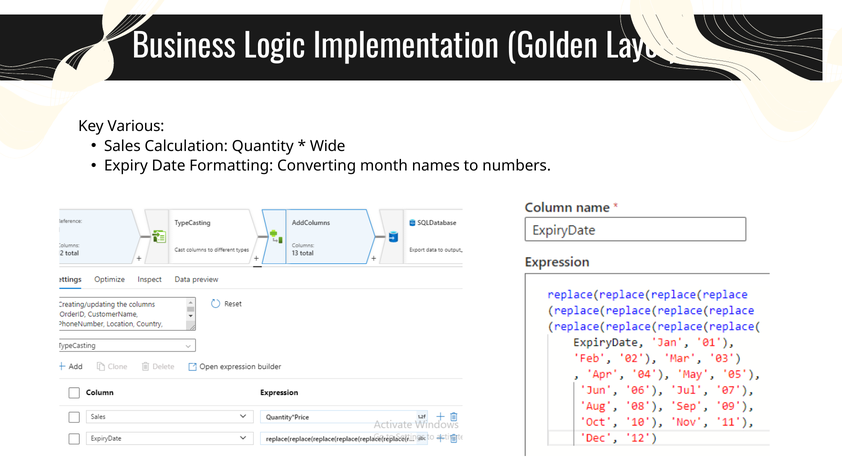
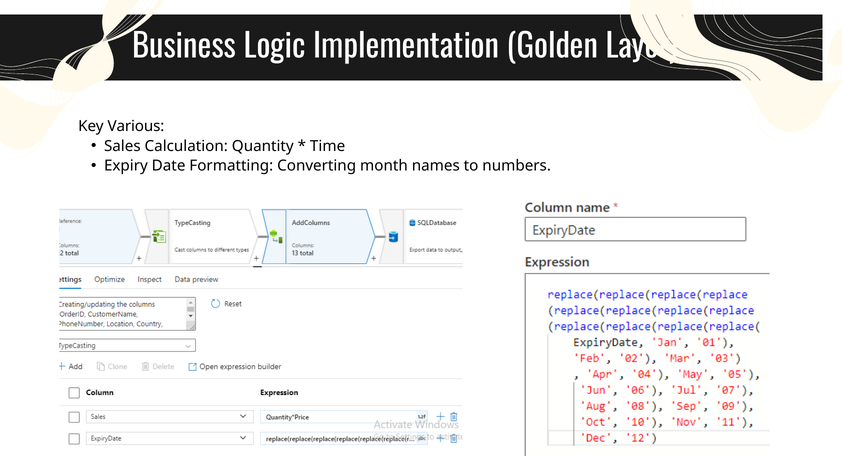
Wide: Wide -> Time (328, 146)
